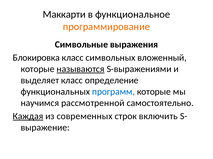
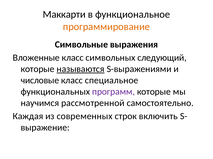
Блокировка: Блокировка -> Вложенные (36, 58)
вложенный: вложенный -> следующий (162, 58)
выделяет: выделяет -> числовые (40, 81)
определение: определение -> специальное (112, 81)
программ colour: blue -> purple (113, 92)
Каждая underline: present -> none (28, 117)
